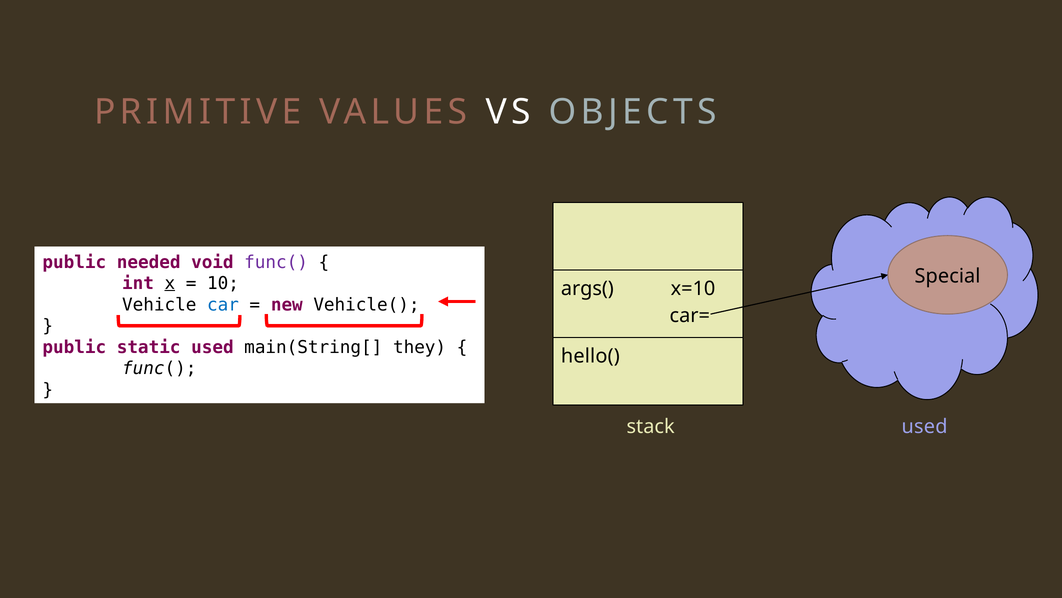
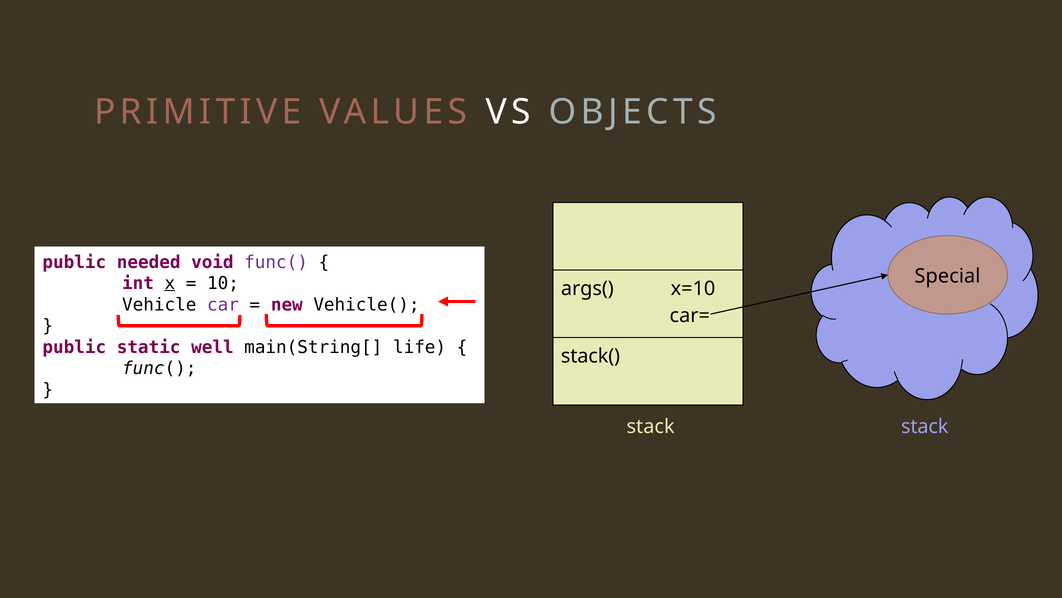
car colour: blue -> purple (223, 305)
static used: used -> well (212, 347)
they: they -> life (420, 347)
hello(: hello( -> stack( (590, 356)
stack used: used -> stack (925, 426)
